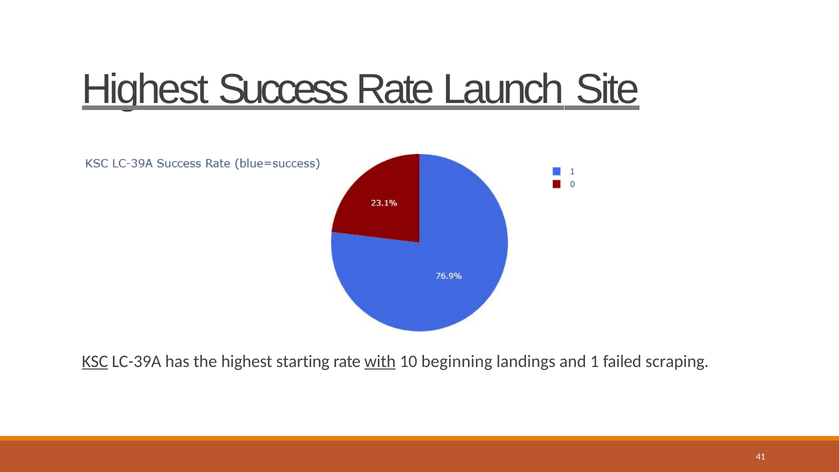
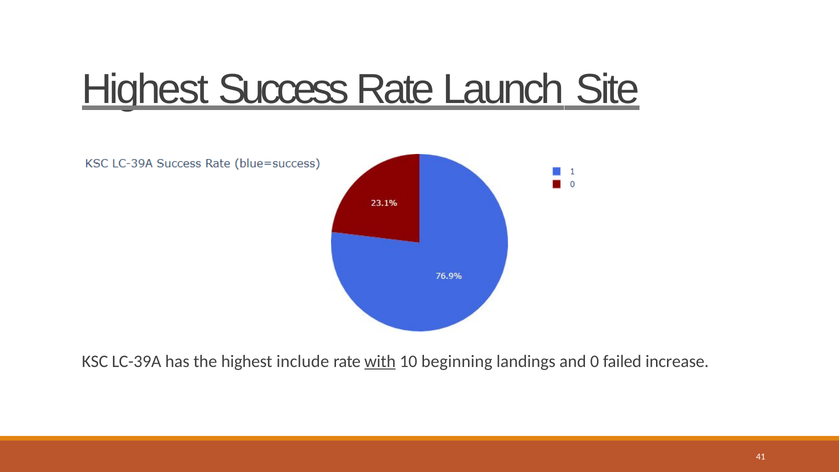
KSC underline: present -> none (95, 361)
starting: starting -> include (303, 361)
1: 1 -> 0 (595, 361)
scraping: scraping -> increase (677, 361)
